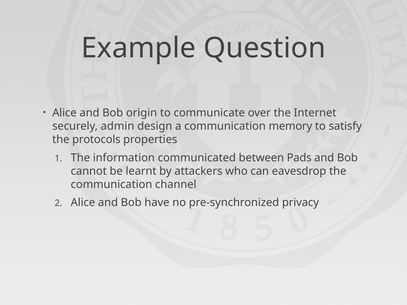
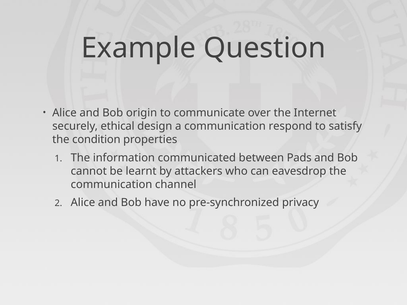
admin: admin -> ethical (118, 126)
memory: memory -> respond (290, 126)
protocols: protocols -> condition (96, 140)
